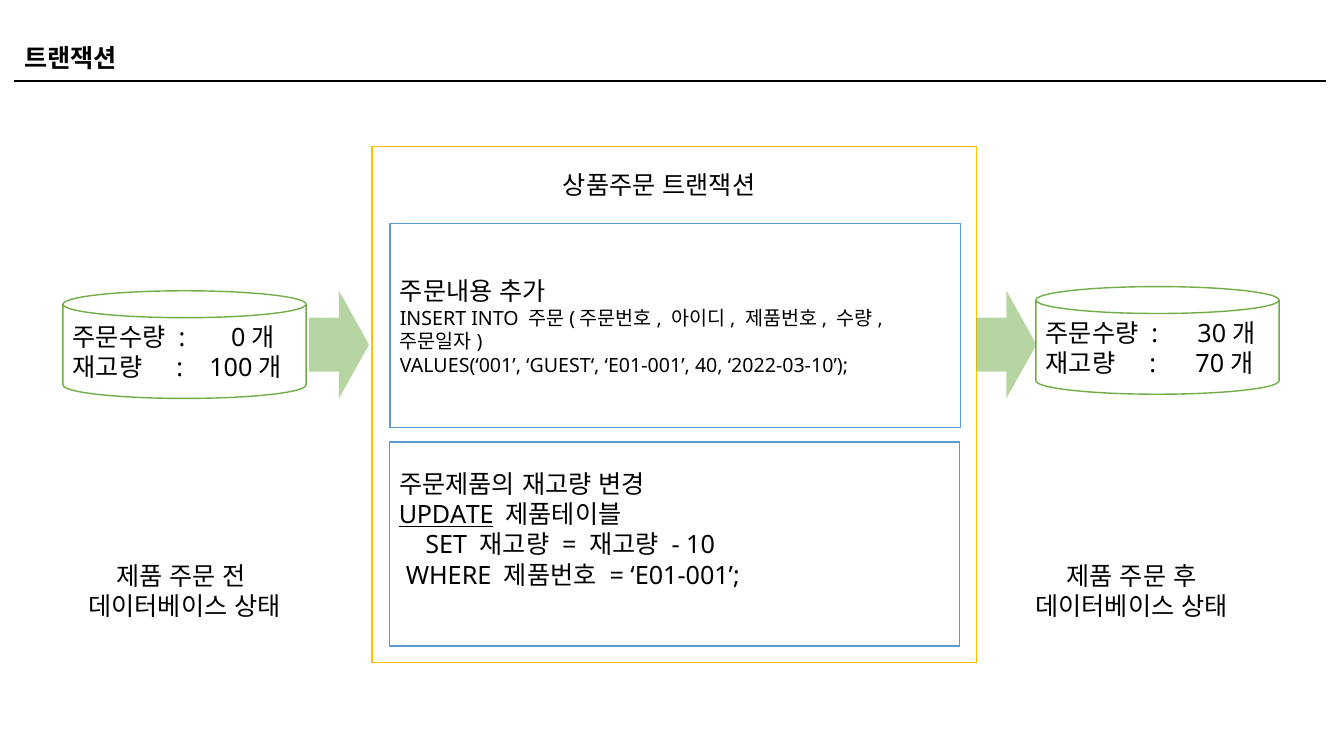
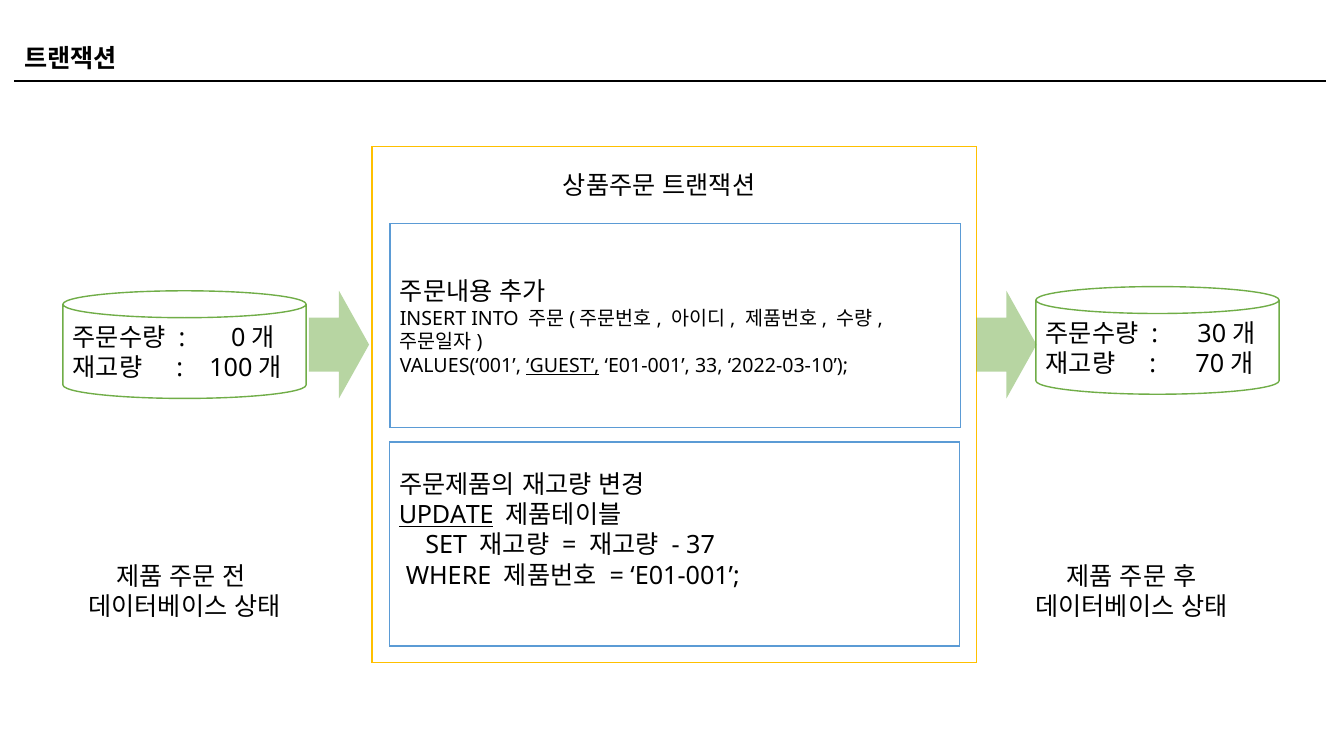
GUEST‘ underline: none -> present (563, 366)
40: 40 -> 33 (709, 366)
10: 10 -> 37 (701, 546)
